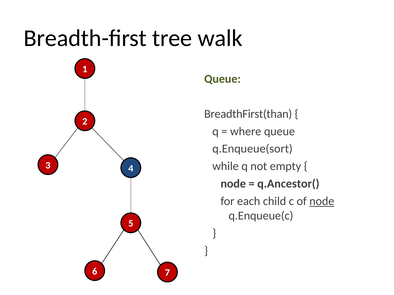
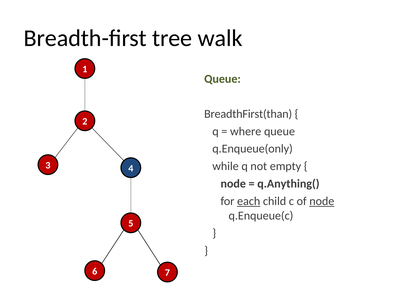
q.Enqueue(sort: q.Enqueue(sort -> q.Enqueue(only (253, 149)
q.Ancestor(: q.Ancestor( -> q.Anything( (288, 184)
each underline: none -> present (249, 202)
